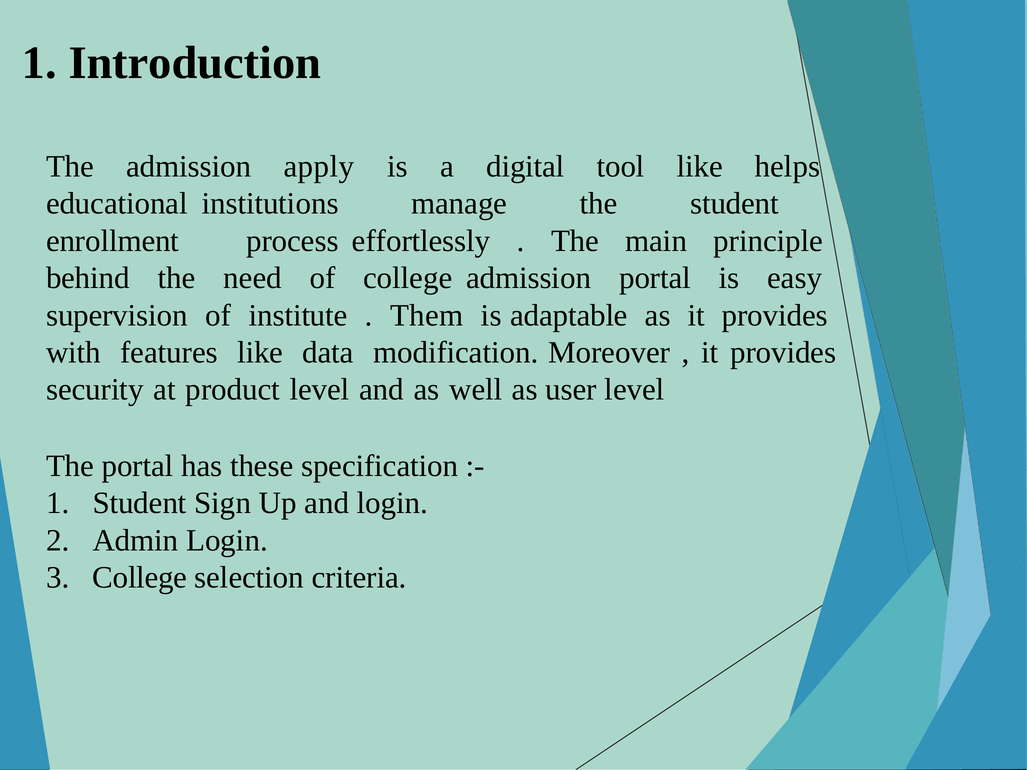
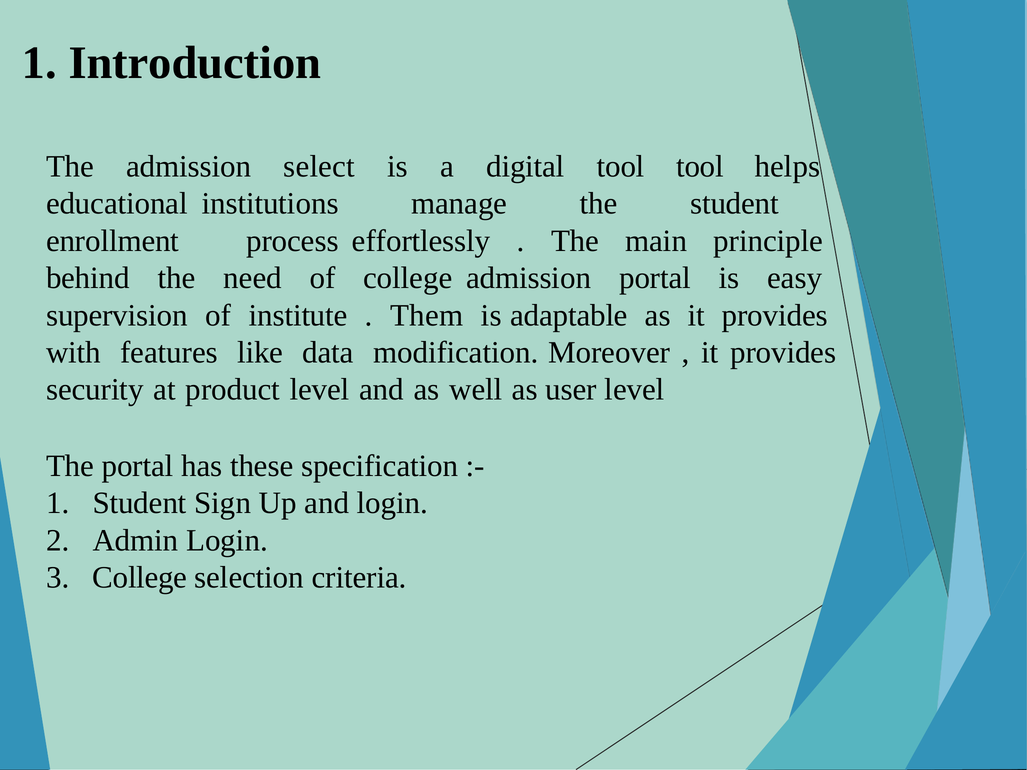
apply: apply -> select (319, 166)
tool like: like -> tool (700, 166)
